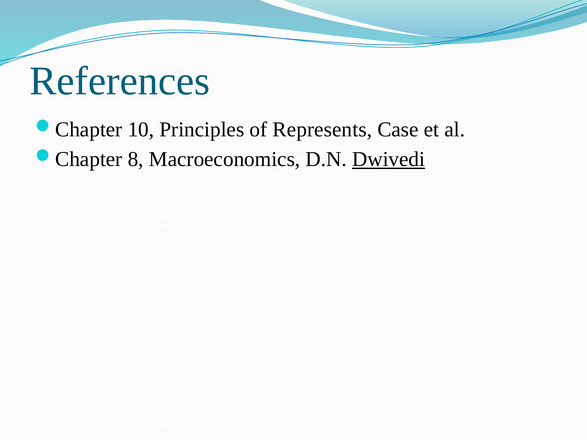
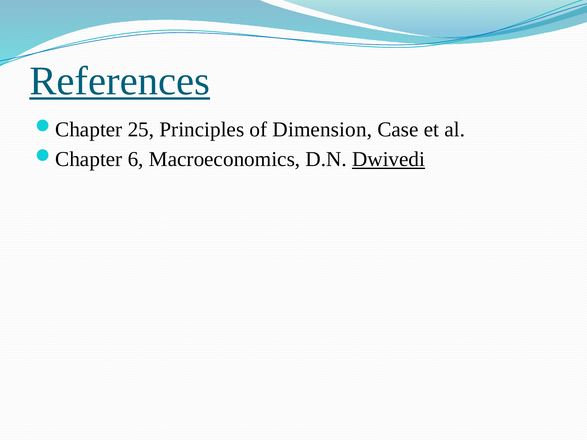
References underline: none -> present (120, 81)
10: 10 -> 25 (141, 130)
Represents: Represents -> Dimension (322, 130)
8: 8 -> 6 (136, 159)
